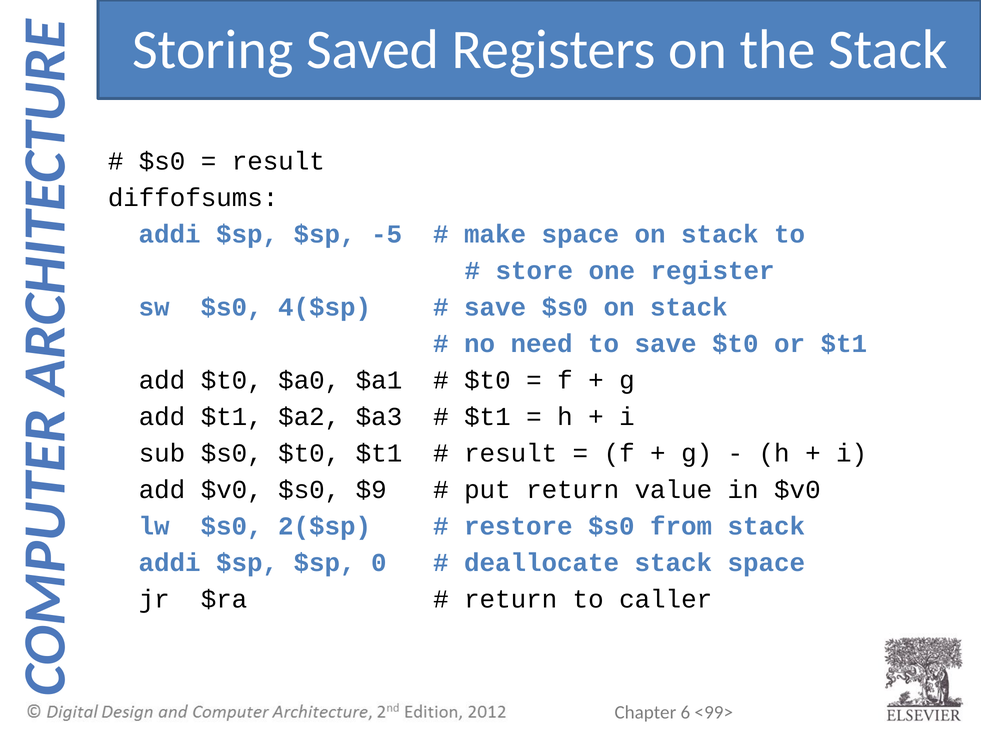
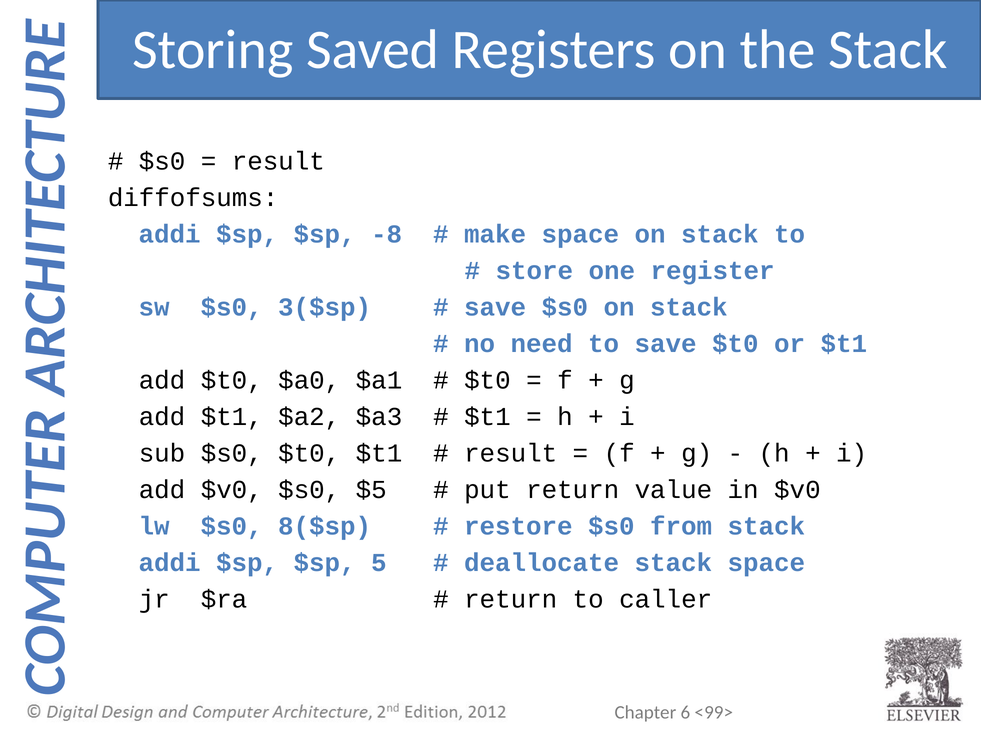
-5: -5 -> -8 (387, 234)
4($sp: 4($sp -> 3($sp (325, 307)
$9: $9 -> $5 (371, 490)
2($sp: 2($sp -> 8($sp (325, 526)
0: 0 -> 5 (379, 563)
